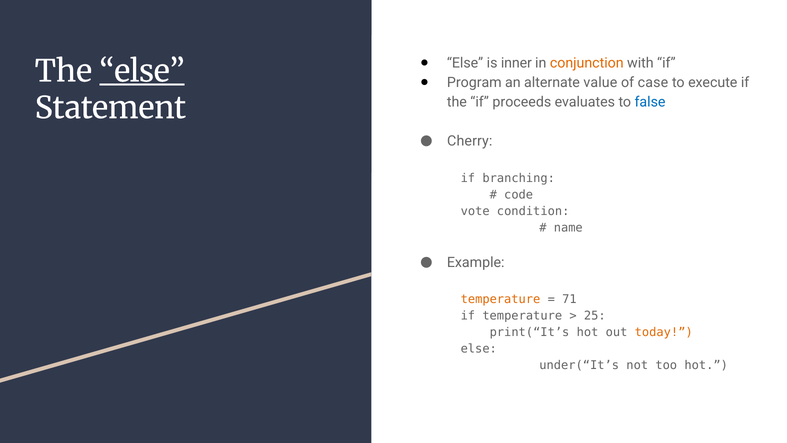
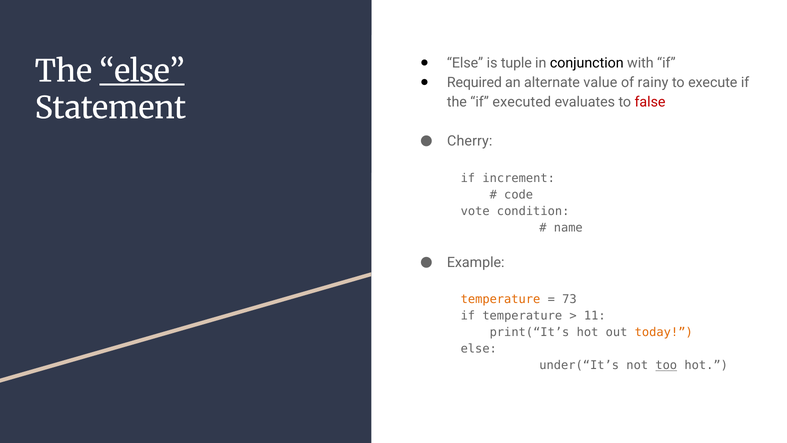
inner: inner -> tuple (516, 63)
conjunction colour: orange -> black (587, 63)
Program: Program -> Required (474, 82)
case: case -> rainy (653, 82)
proceeds: proceeds -> executed (522, 102)
false colour: blue -> red (650, 102)
branching: branching -> increment (519, 178)
71: 71 -> 73 (569, 299)
25: 25 -> 11 (595, 316)
too underline: none -> present (666, 365)
